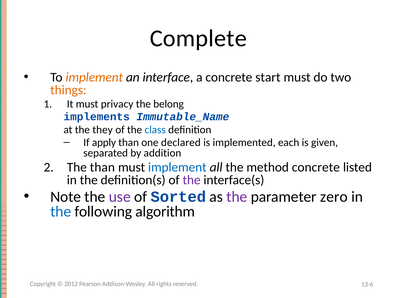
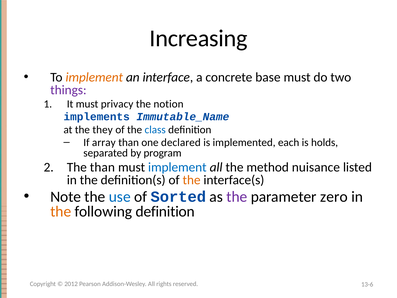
Complete: Complete -> Increasing (199, 38)
start: start -> base (268, 77)
things colour: orange -> purple (68, 90)
belong: belong -> notion (168, 104)
apply: apply -> array (104, 142)
given: given -> holds (325, 142)
addition: addition -> program (163, 153)
method concrete: concrete -> nuisance (316, 167)
the colour: purple -> orange (192, 180)
use colour: purple -> blue (120, 197)
the colour: blue -> orange (61, 211)
following algorithm: algorithm -> definition (165, 211)
